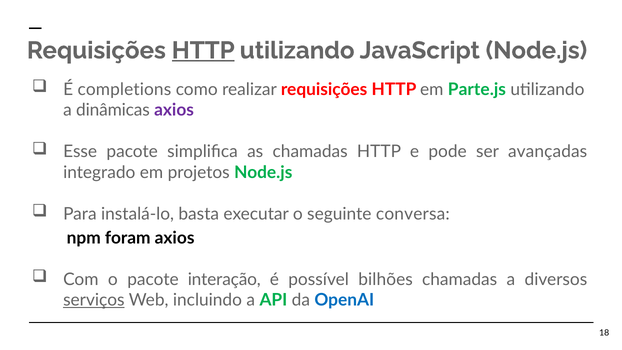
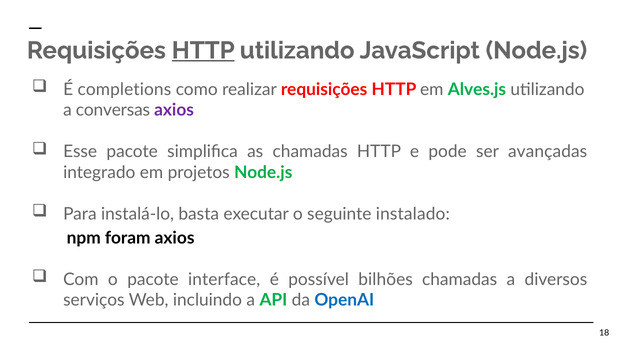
Parte.js: Parte.js -> Alves.js (477, 89)
dinâmicas: dinâmicas -> conversas (113, 110)
conversa: conversa -> instalado (413, 214)
interação: interação -> interface (224, 279)
serviços underline: present -> none (94, 300)
